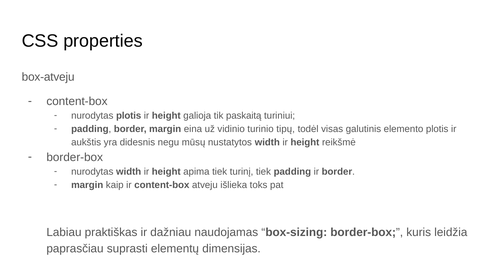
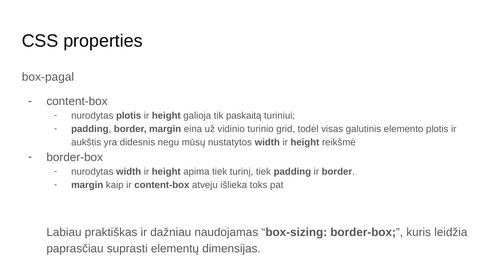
box-atveju: box-atveju -> box-pagal (48, 77)
tipų: tipų -> grid (286, 129)
